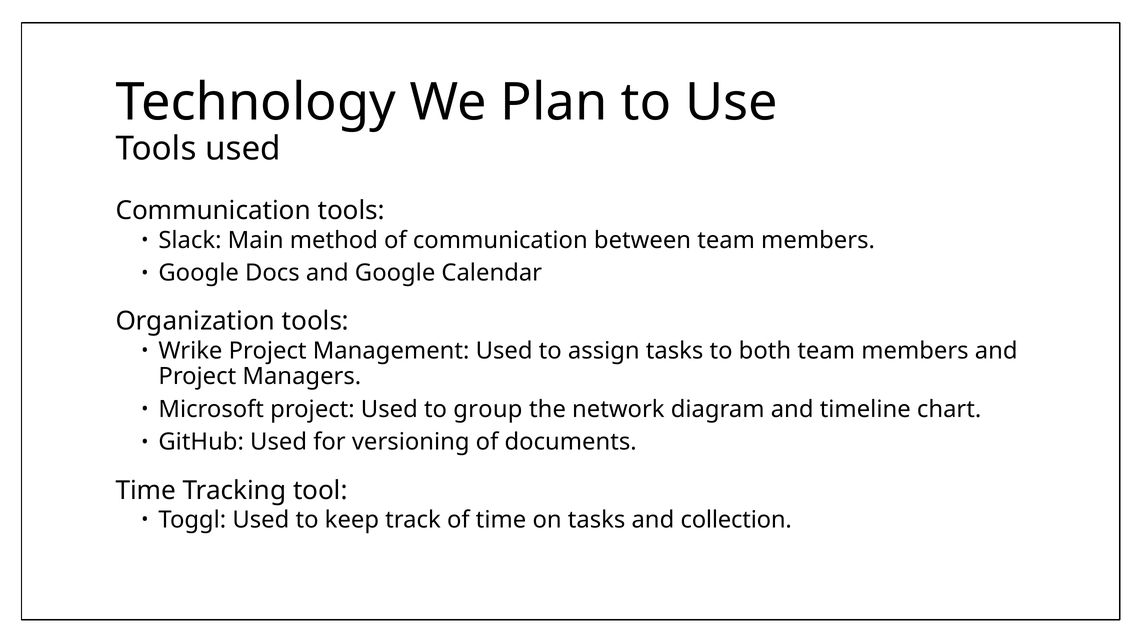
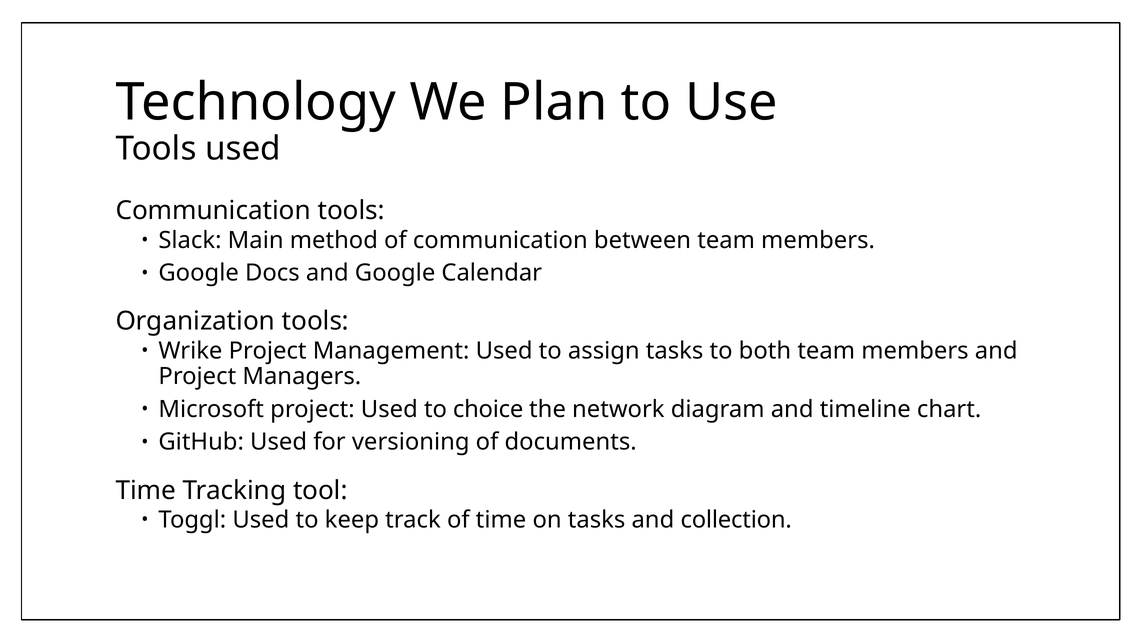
group: group -> choice (488, 409)
